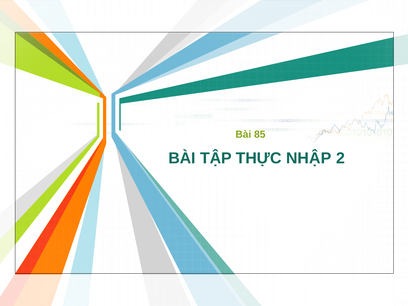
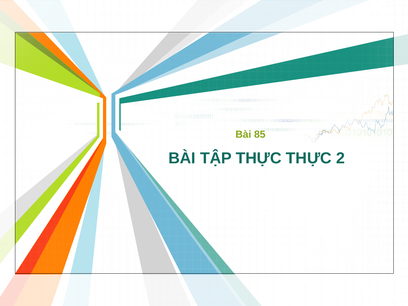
THỰC NHẬP: NHẬP -> THỰC (309, 158)
